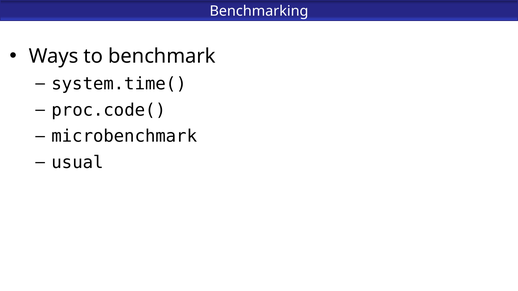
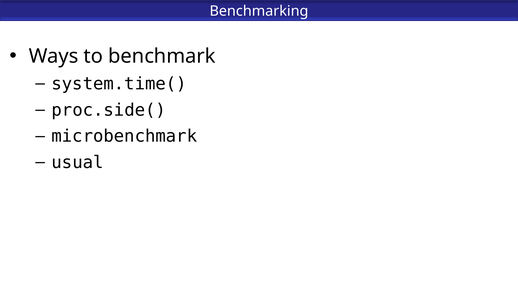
proc.code(: proc.code( -> proc.side( (109, 110)
